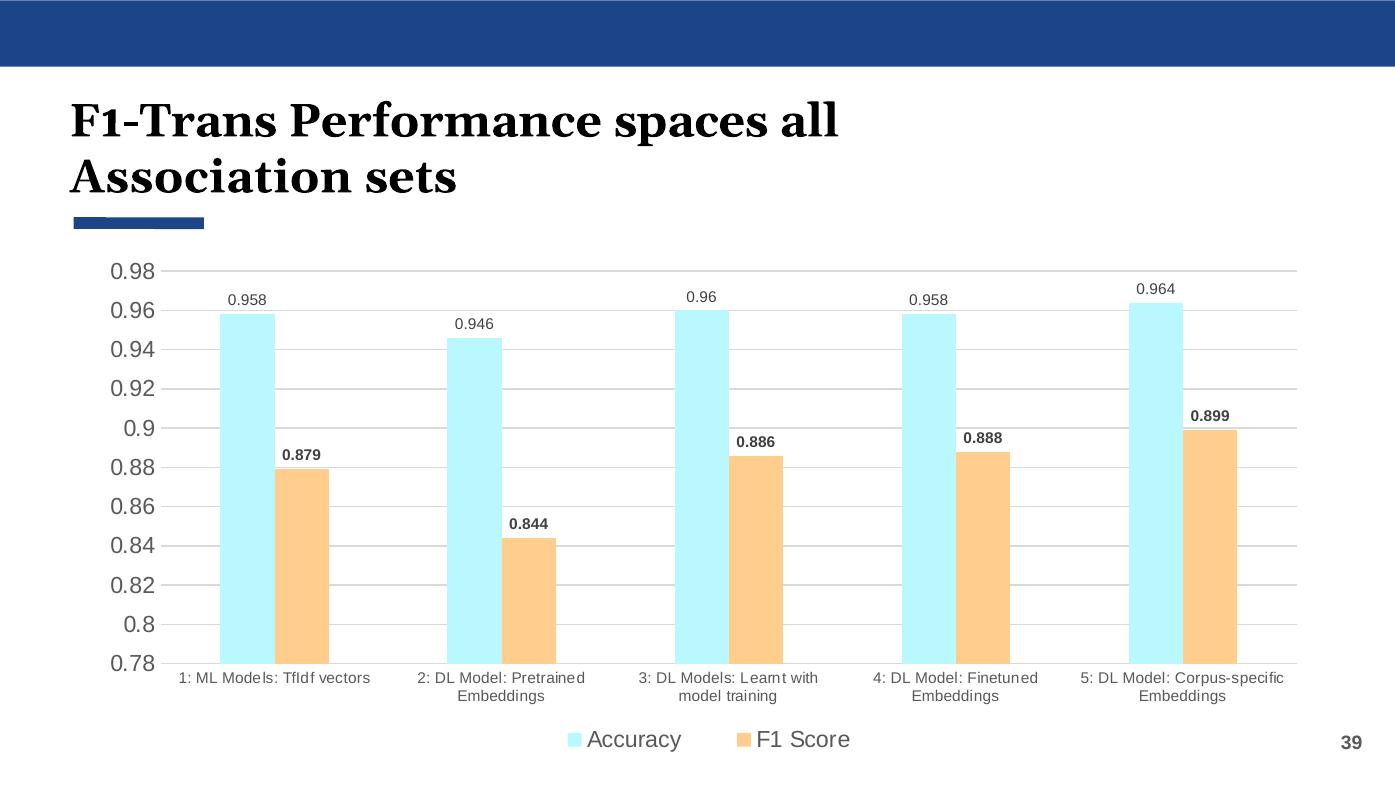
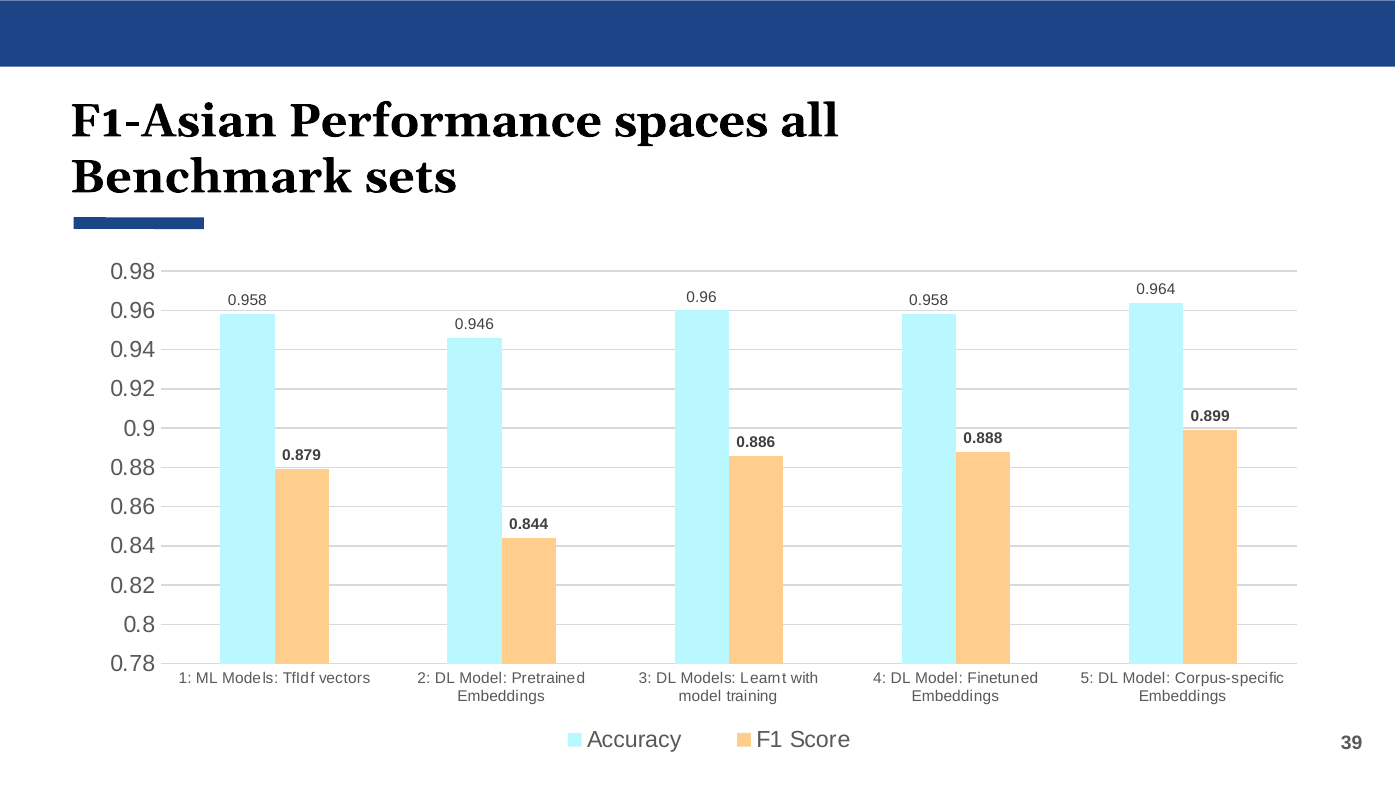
F1-Trans: F1-Trans -> F1-Asian (173, 121)
Association: Association -> Benchmark (211, 177)
